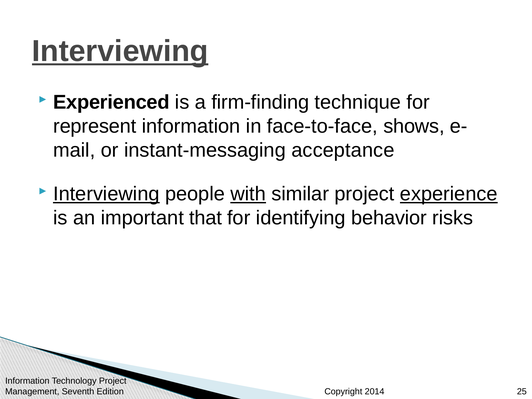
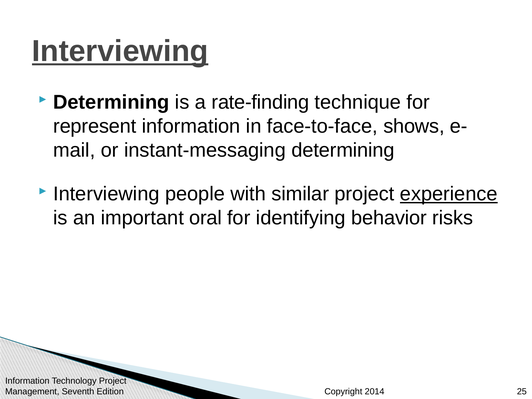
Experienced: Experienced -> Determining (111, 102)
firm-finding: firm-finding -> rate-finding (260, 102)
instant-messaging acceptance: acceptance -> determining (343, 150)
Interviewing underline: present -> none (106, 194)
with underline: present -> none (248, 194)
that: that -> oral (206, 218)
